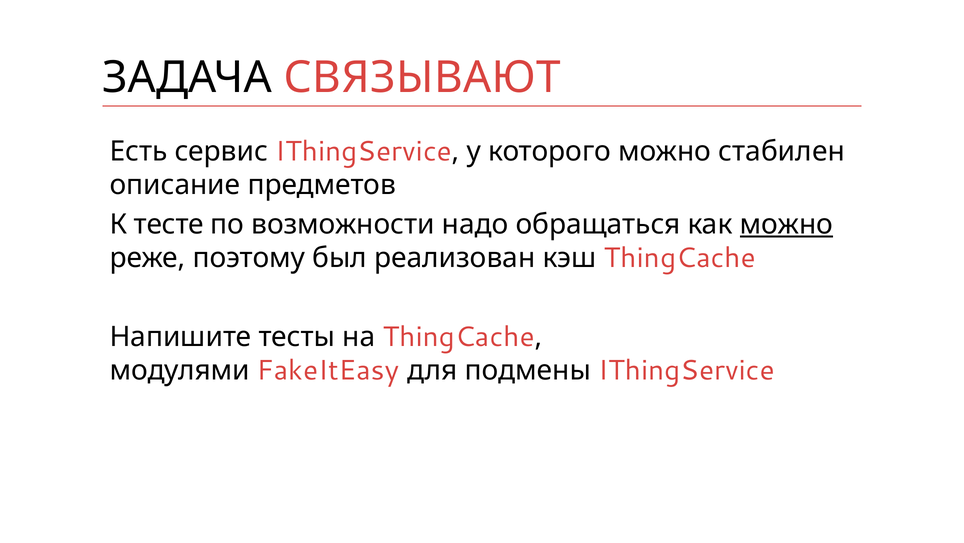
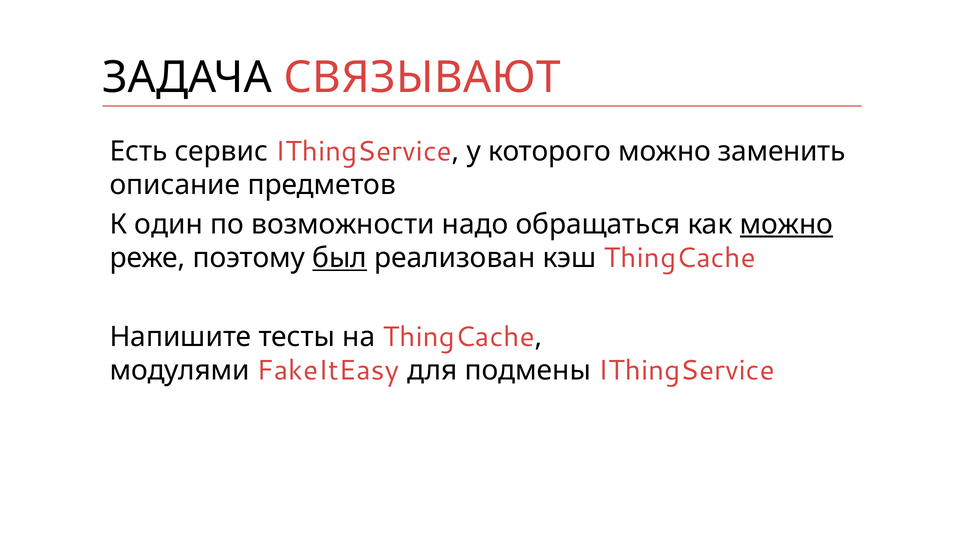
стабилен: стабилен -> заменить (782, 151)
тесте: тесте -> один (169, 224)
был underline: none -> present (340, 258)
